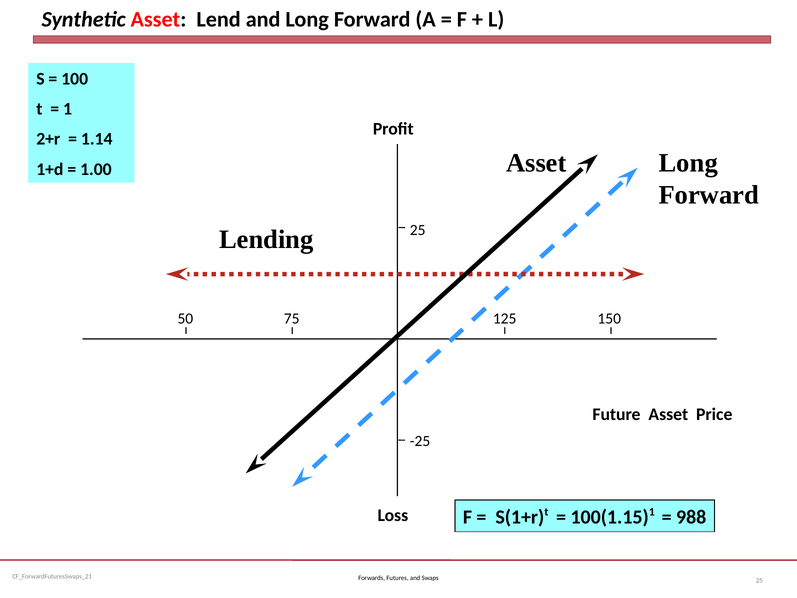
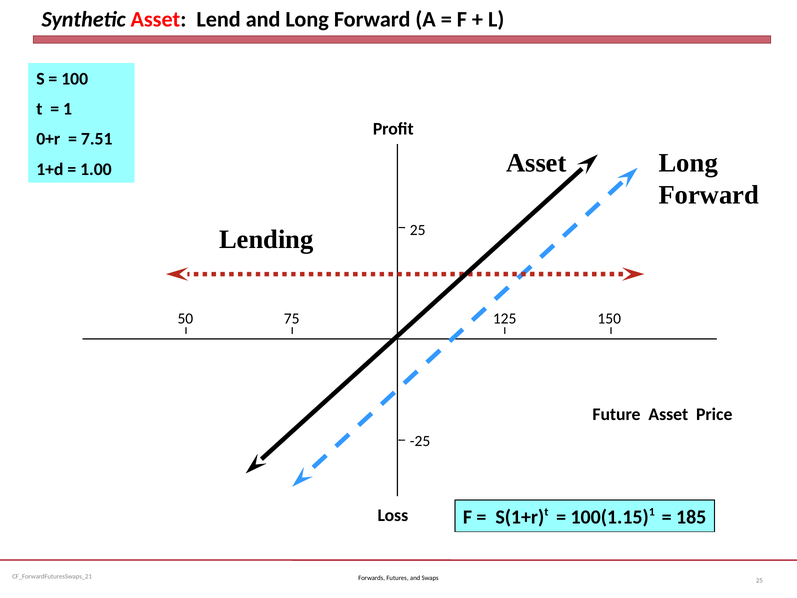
2+r: 2+r -> 0+r (48, 139)
1.14: 1.14 -> 7.51 (97, 139)
988: 988 -> 185 (691, 517)
